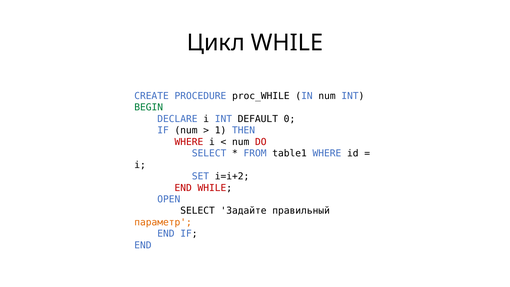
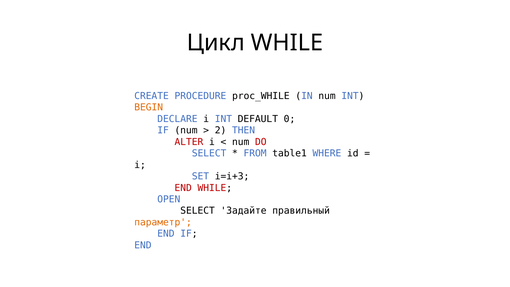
BEGIN colour: green -> orange (149, 107)
1: 1 -> 2 (221, 130)
WHERE: WHERE -> ALTER (189, 142)
i=i+2: i=i+2 -> i=i+3 (232, 176)
